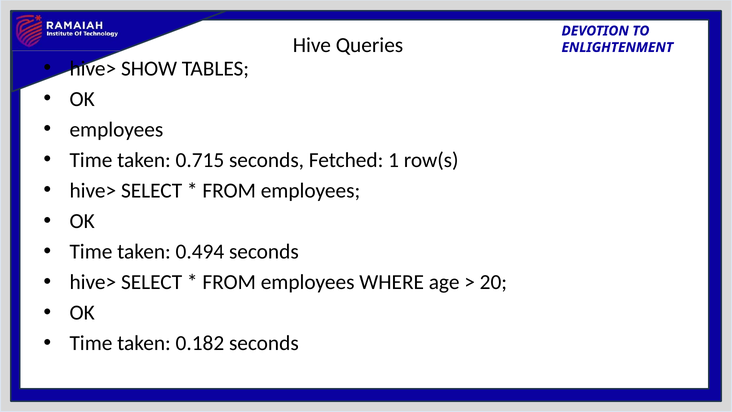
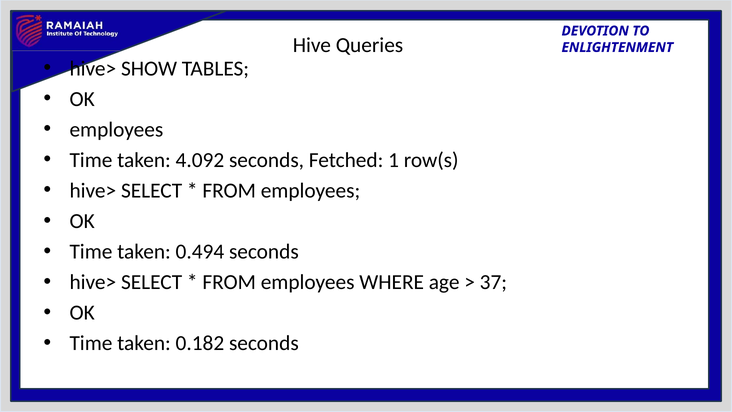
0.715: 0.715 -> 4.092 (200, 160)
20: 20 -> 37 (493, 282)
